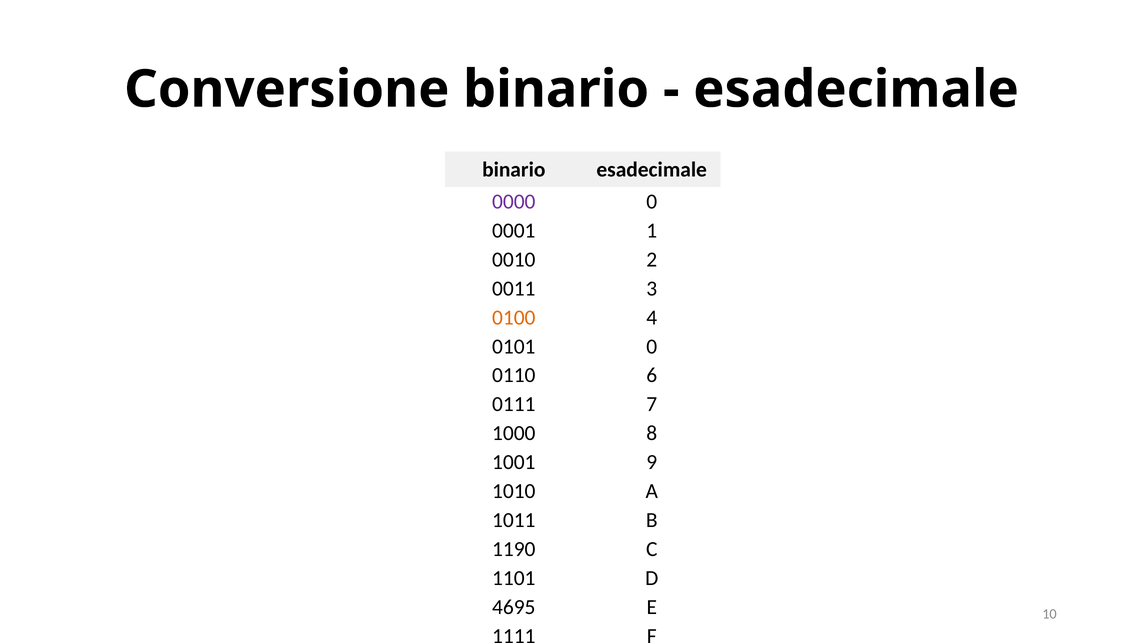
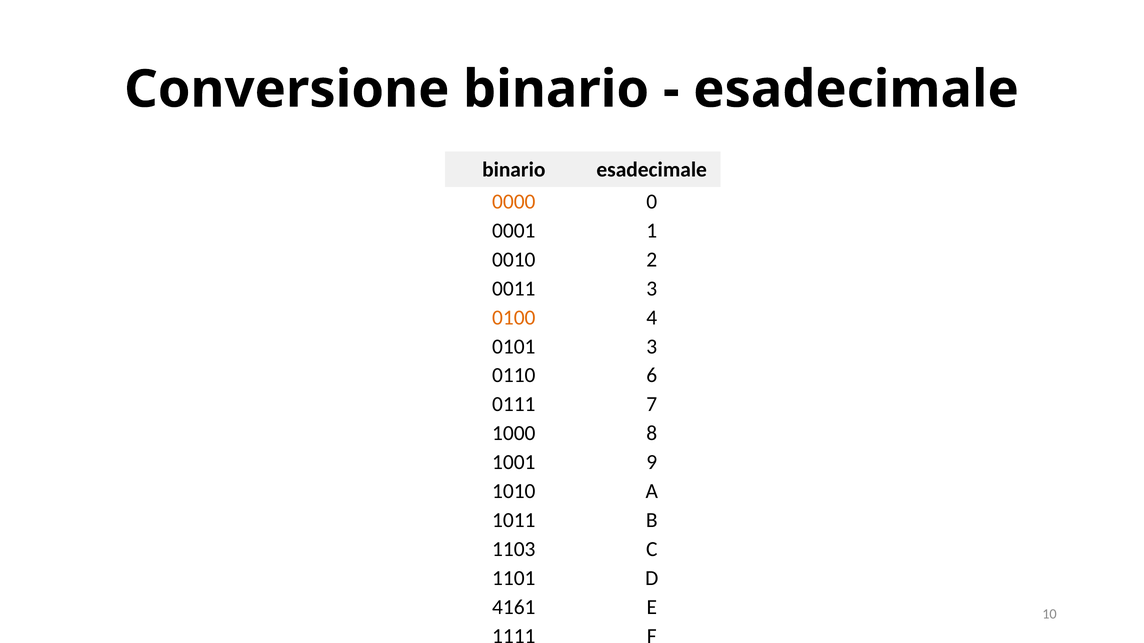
0000 colour: purple -> orange (514, 202)
0101 0: 0 -> 3 (652, 347)
1190: 1190 -> 1103 (514, 550)
4695: 4695 -> 4161 (514, 608)
